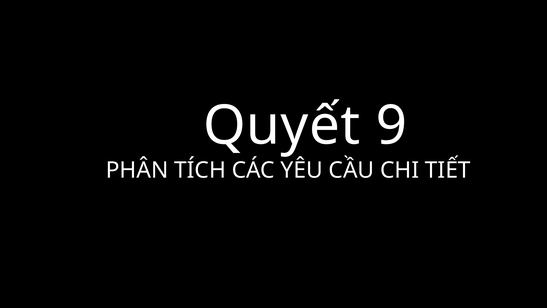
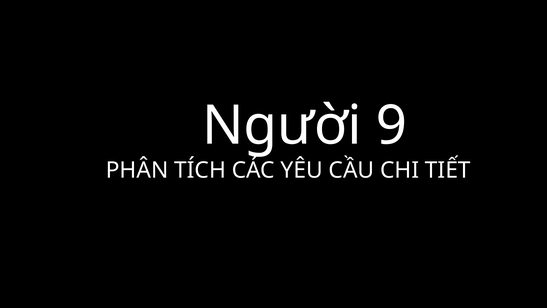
Quyết: Quyết -> Người (282, 126)
